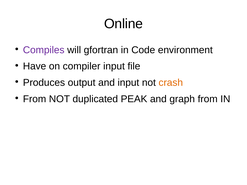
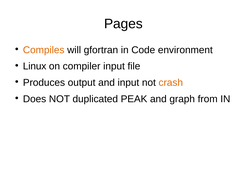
Online: Online -> Pages (123, 24)
Compiles colour: purple -> orange (44, 50)
Have: Have -> Linux (35, 66)
From: From -> Does (35, 99)
